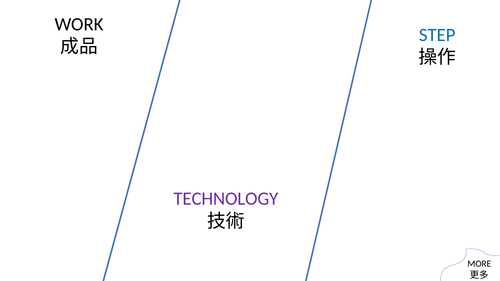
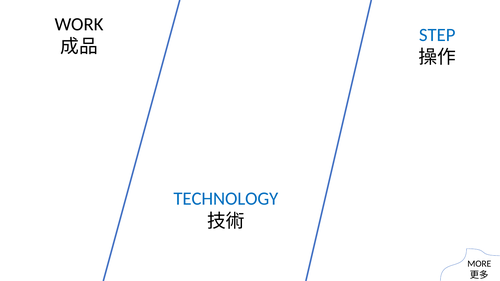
TECHNOLOGY colour: purple -> blue (226, 199)
